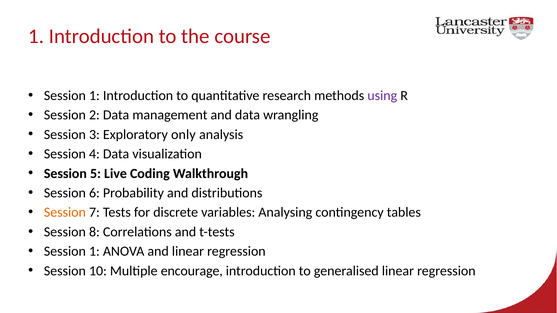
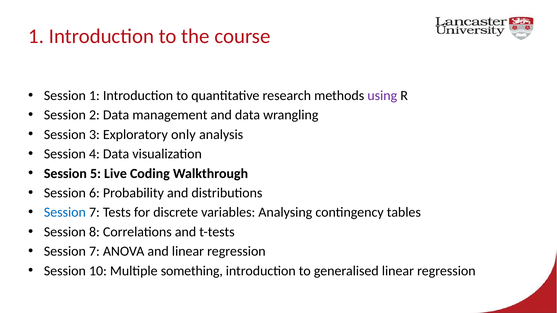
Session colour: orange -> blue (65, 213)
1: 1 -> 7 (94, 252)
encourage: encourage -> something (192, 271)
